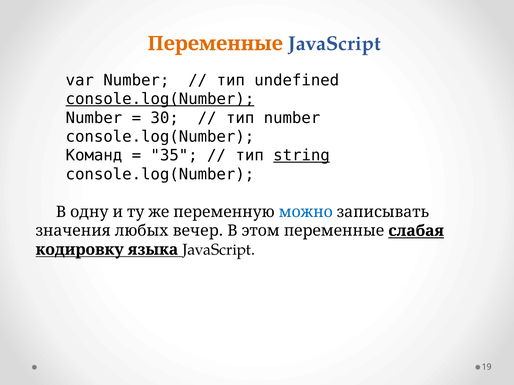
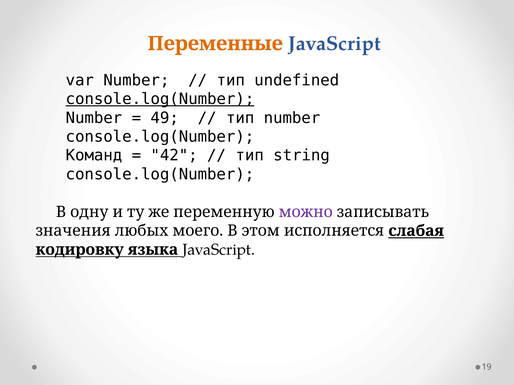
30: 30 -> 49 (165, 118)
35: 35 -> 42 (174, 156)
string underline: present -> none (302, 156)
можно colour: blue -> purple (306, 212)
вечер: вечер -> моего (198, 231)
этом переменные: переменные -> исполняется (334, 231)
